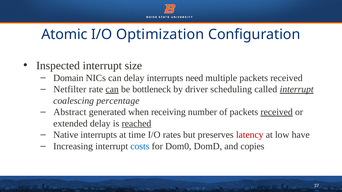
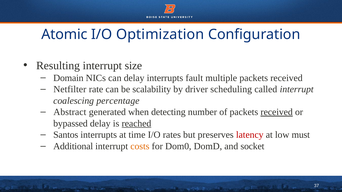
Inspected: Inspected -> Resulting (58, 66)
need: need -> fault (194, 78)
can underline: present -> none (112, 89)
bottleneck: bottleneck -> scalability (152, 89)
interrupt underline: present -> none (297, 89)
receiving: receiving -> detecting (168, 112)
extended: extended -> bypassed (70, 124)
Native: Native -> Santos (66, 135)
have: have -> must (301, 135)
Increasing: Increasing -> Additional (73, 146)
costs colour: blue -> orange (140, 146)
copies: copies -> socket (252, 146)
